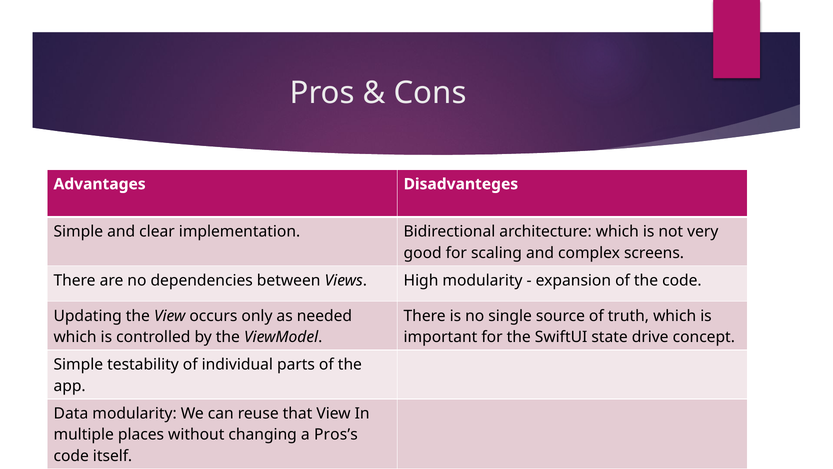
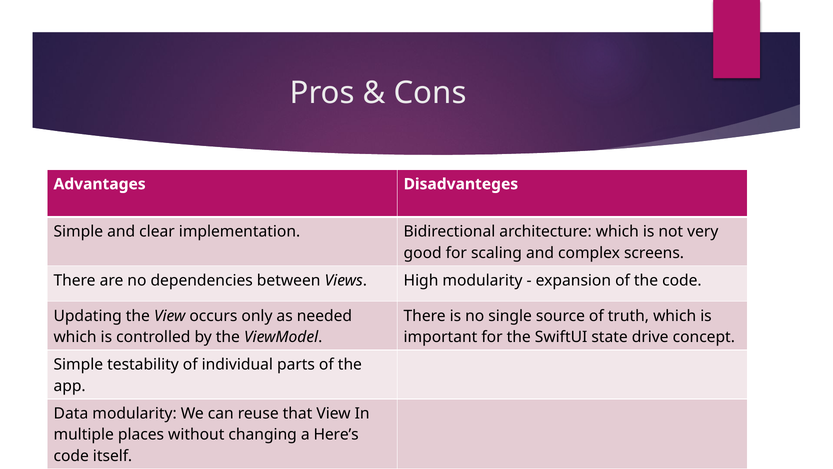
Pros’s: Pros’s -> Here’s (336, 434)
